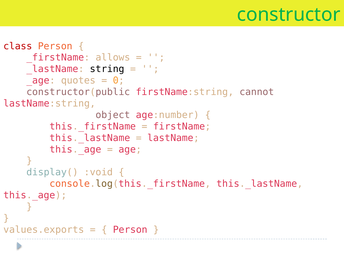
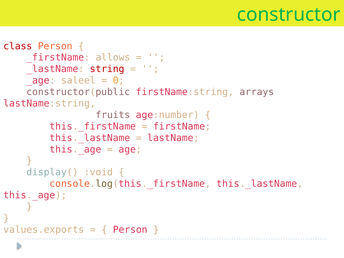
string colour: black -> red (107, 69)
quotes: quotes -> saleel (78, 81)
cannot: cannot -> arrays (257, 92)
object: object -> fruits (113, 115)
